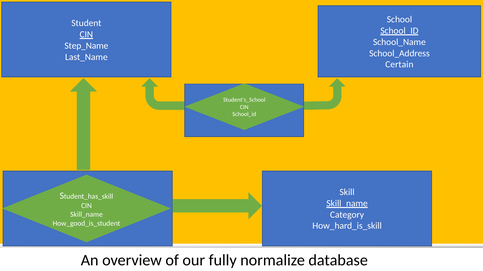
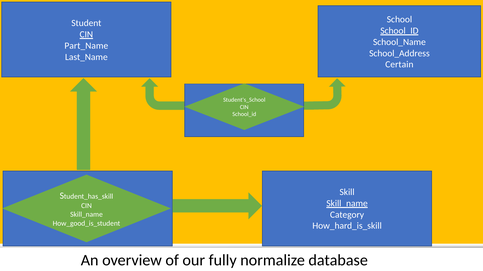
Step_Name: Step_Name -> Part_Name (86, 46)
